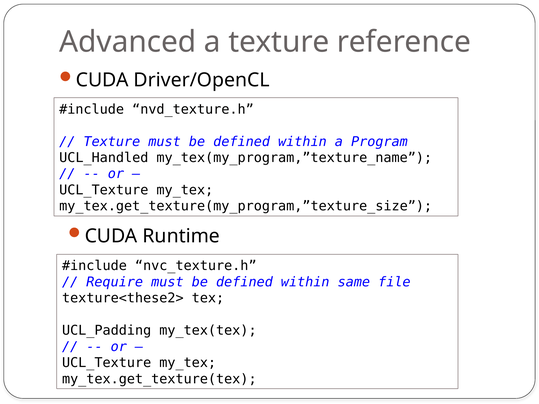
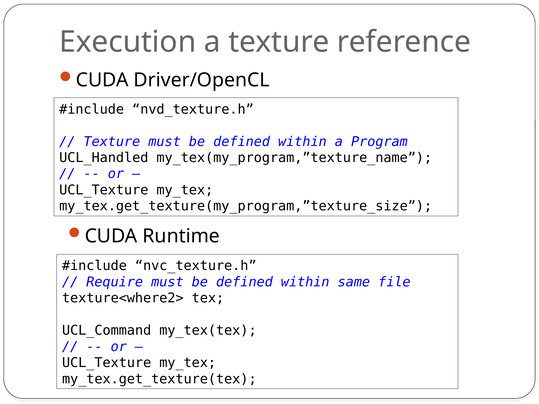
Advanced: Advanced -> Execution (128, 42)
texture<these2>: texture<these2> -> texture<where2> (123, 298)
UCL_Padding: UCL_Padding -> UCL_Command (107, 331)
